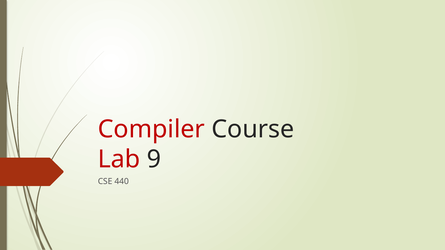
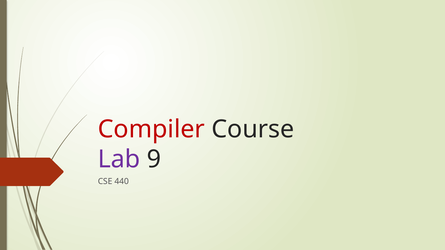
Lab colour: red -> purple (119, 159)
